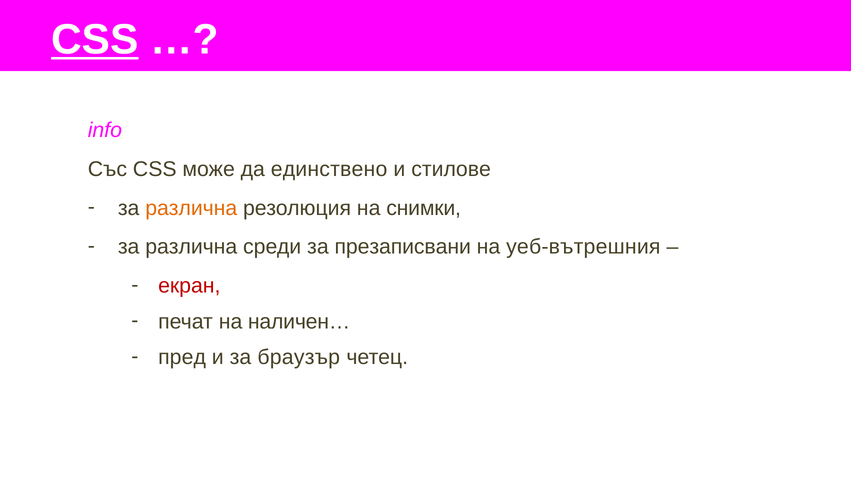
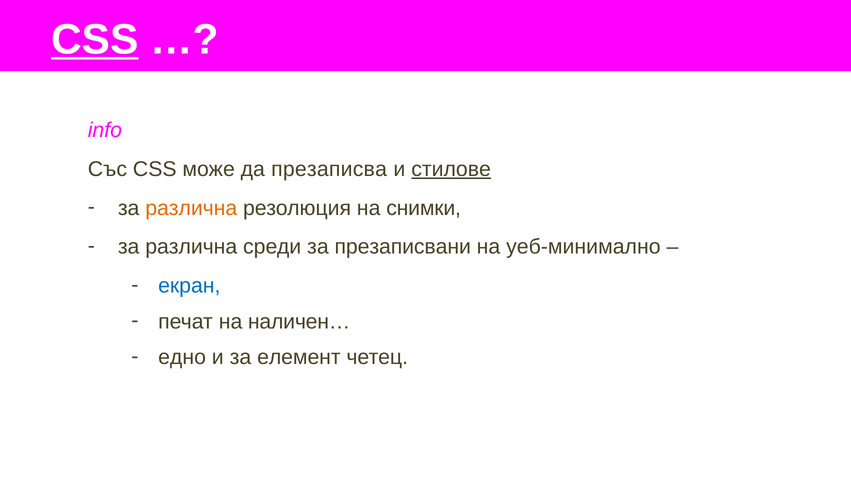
единствено: единствено -> презаписва (329, 169)
стилове underline: none -> present (451, 169)
уеб-вътрешния: уеб-вътрешния -> уеб-минимално (583, 247)
екран colour: red -> blue (189, 286)
пред: пред -> едно (182, 357)
браузър: браузър -> елемент (299, 357)
